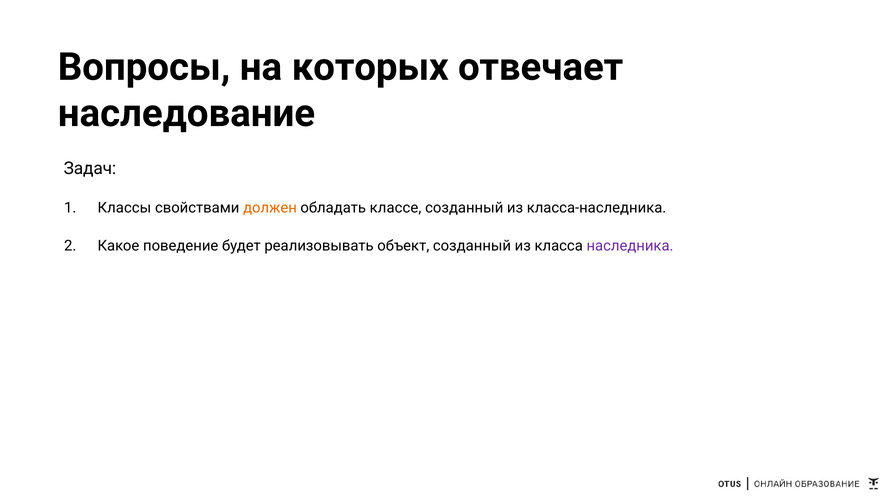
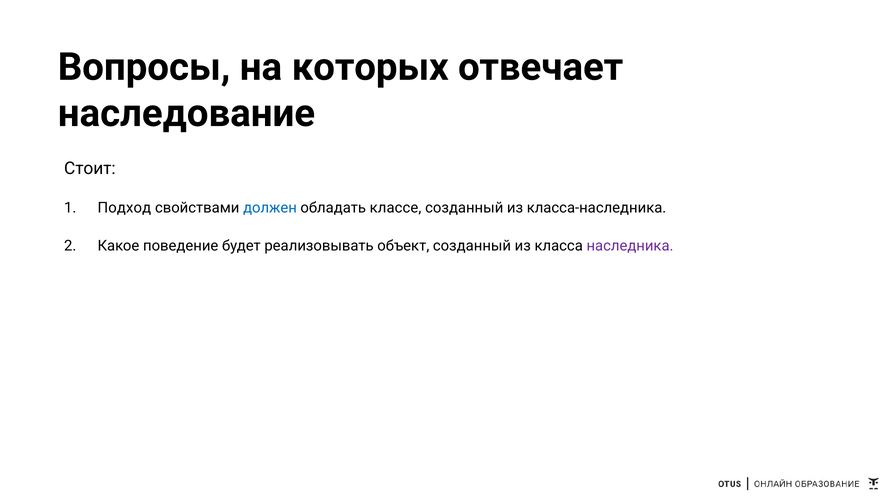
Задач: Задач -> Стоит (90, 168)
Классы: Классы -> Подход (124, 208)
должен colour: orange -> blue (270, 208)
